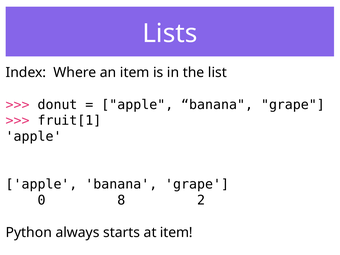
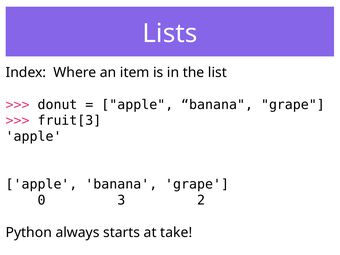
fruit[1: fruit[1 -> fruit[3 (69, 121)
8: 8 -> 3 (121, 200)
at item: item -> take (176, 233)
